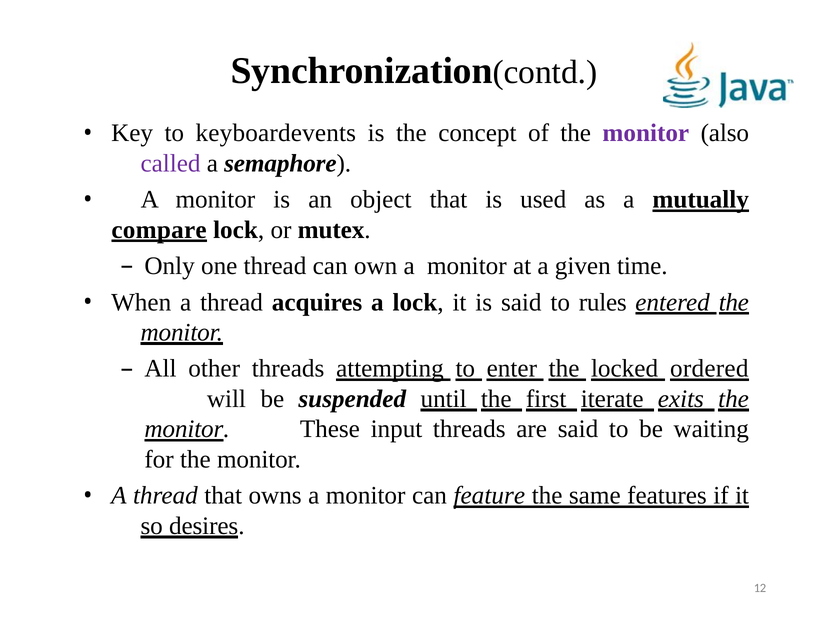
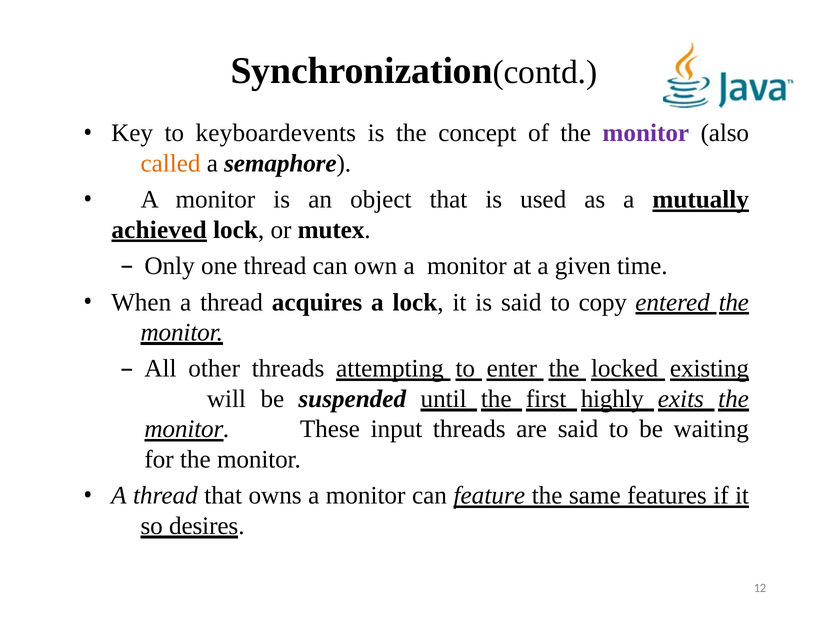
called colour: purple -> orange (171, 163)
compare: compare -> achieved (159, 230)
rules: rules -> copy (603, 302)
ordered: ordered -> existing (709, 369)
iterate: iterate -> highly (612, 399)
